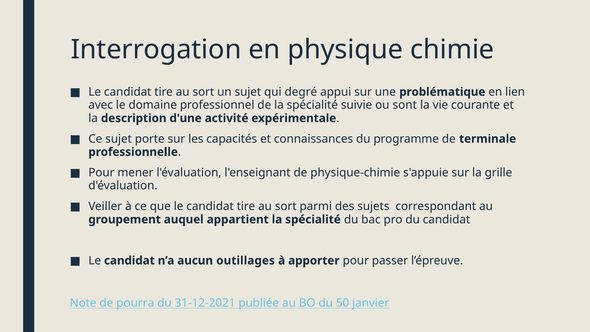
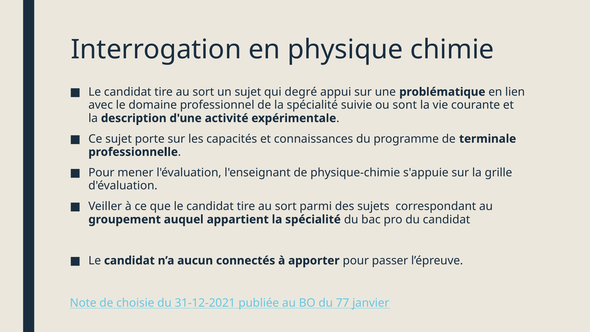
outillages: outillages -> connectés (246, 260)
pourra: pourra -> choisie (135, 303)
50: 50 -> 77 (343, 303)
